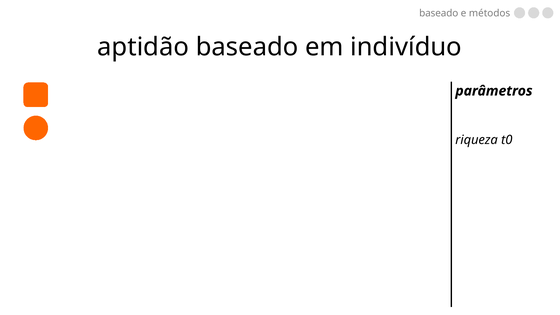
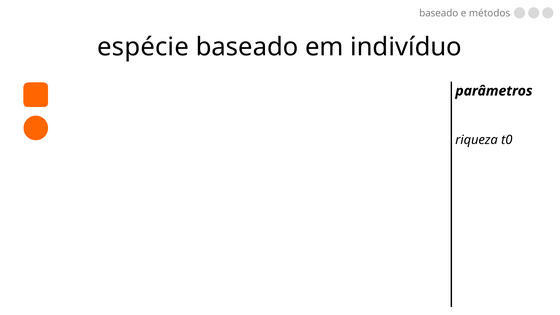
aptidão: aptidão -> espécie (143, 47)
